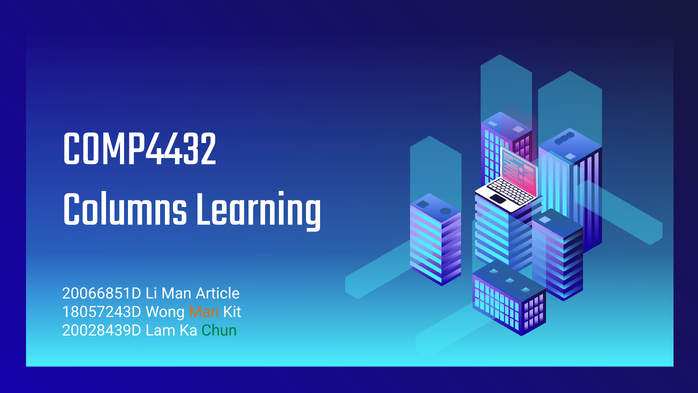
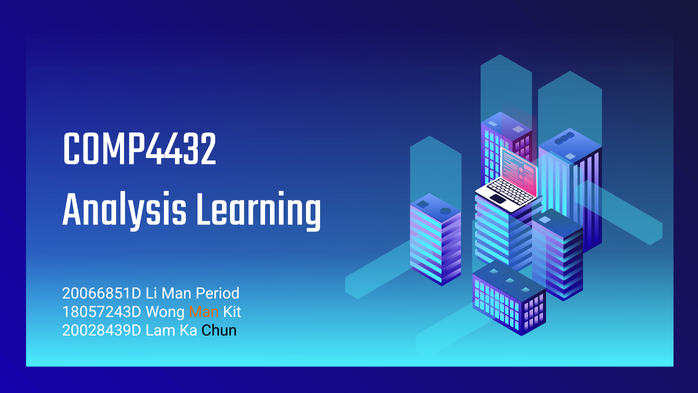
Columns: Columns -> Analysis (125, 208)
Article: Article -> Period (218, 293)
Chun colour: green -> black (219, 331)
